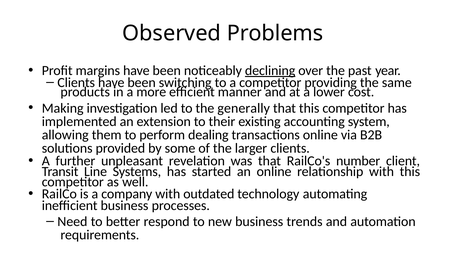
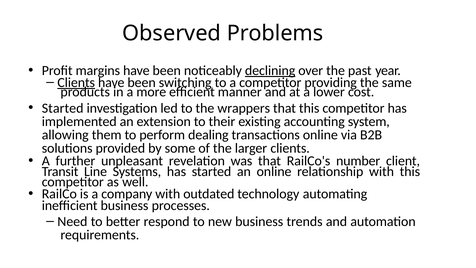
Clients underline: none -> present (76, 82)
Making: Making -> Started (63, 108)
generally: generally -> wrappers (244, 108)
